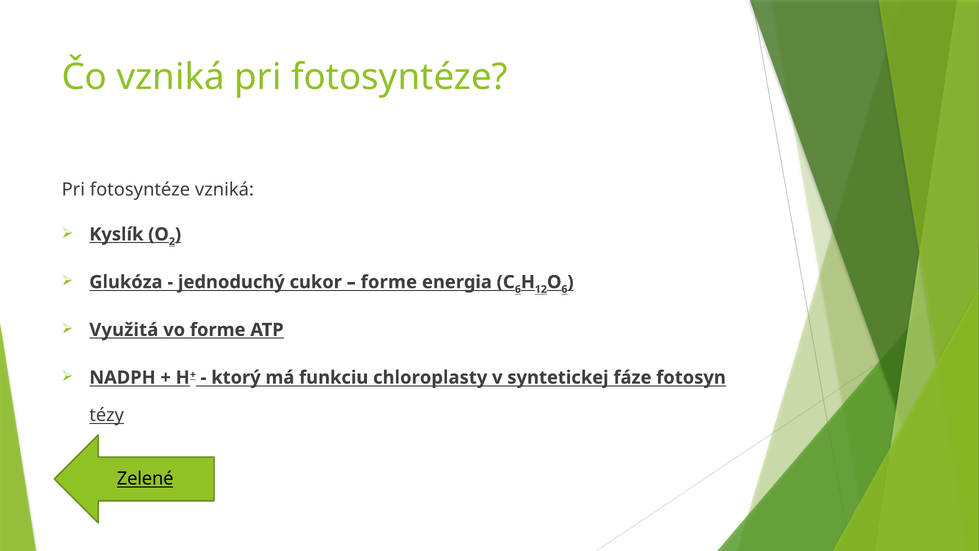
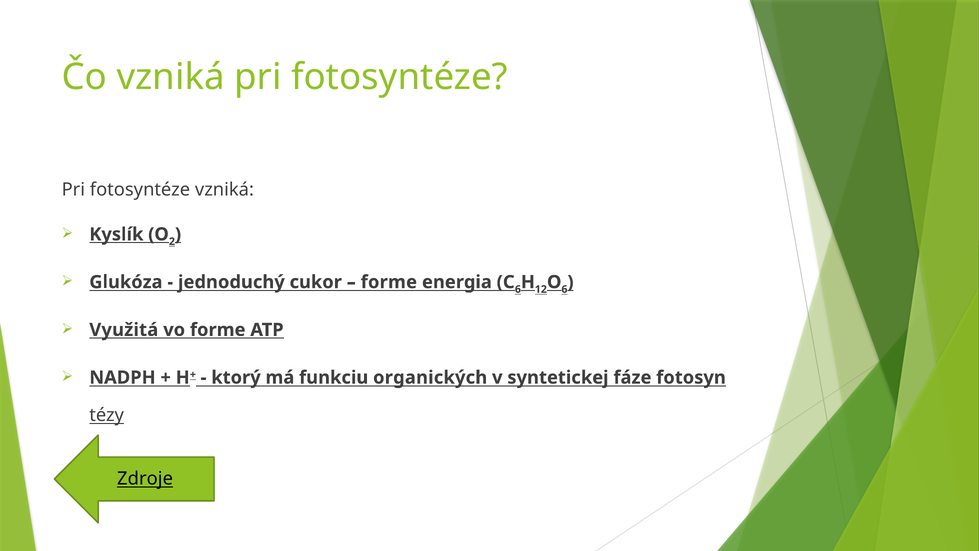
chloroplasty: chloroplasty -> organických (430, 377)
Zelené: Zelené -> Zdroje (145, 478)
